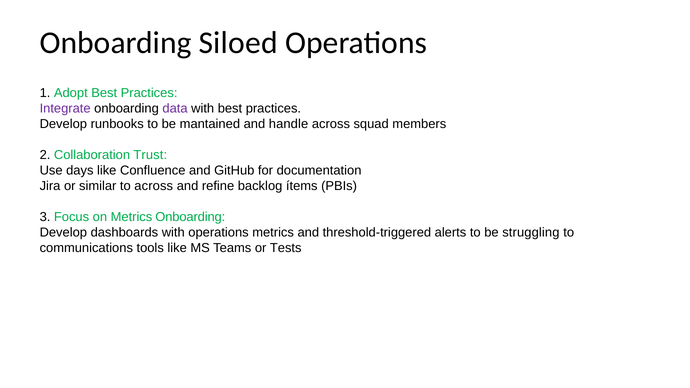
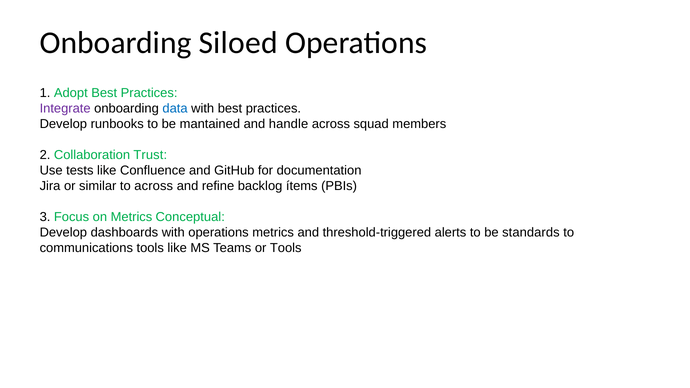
data colour: purple -> blue (175, 108)
days: days -> tests (80, 170)
Metrics Onboarding: Onboarding -> Conceptual (190, 217)
struggling: struggling -> standards (531, 233)
or Tests: Tests -> Tools (286, 248)
